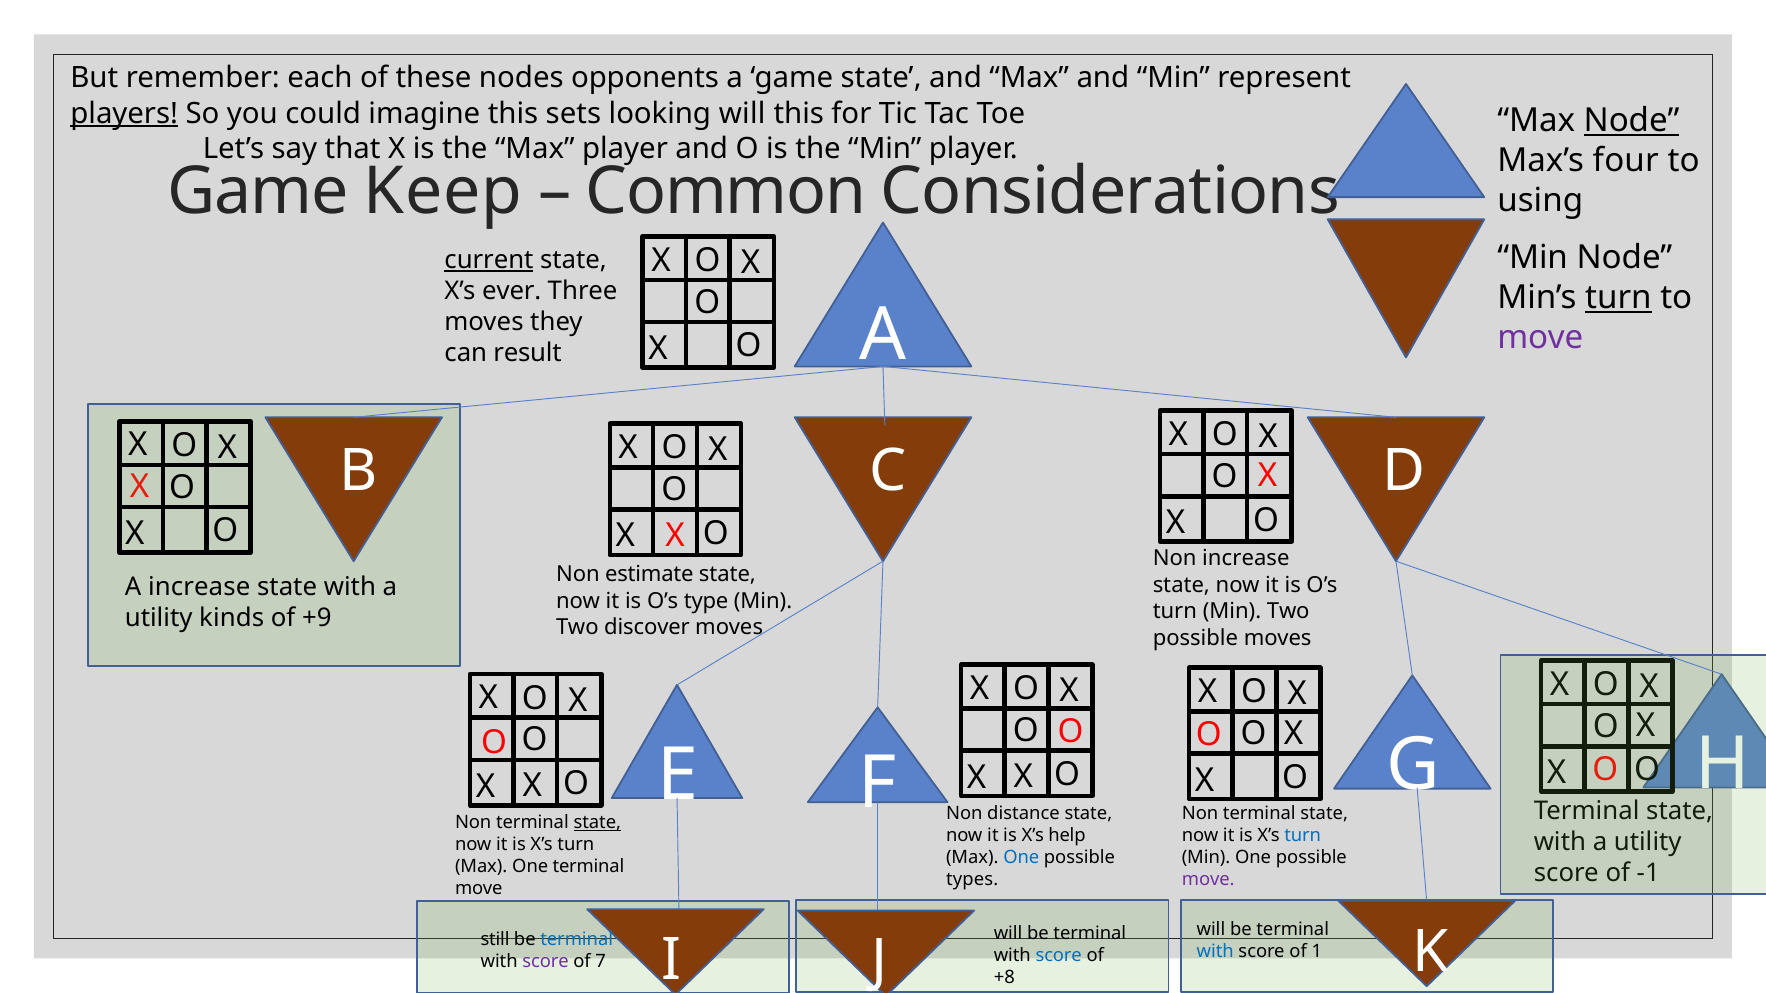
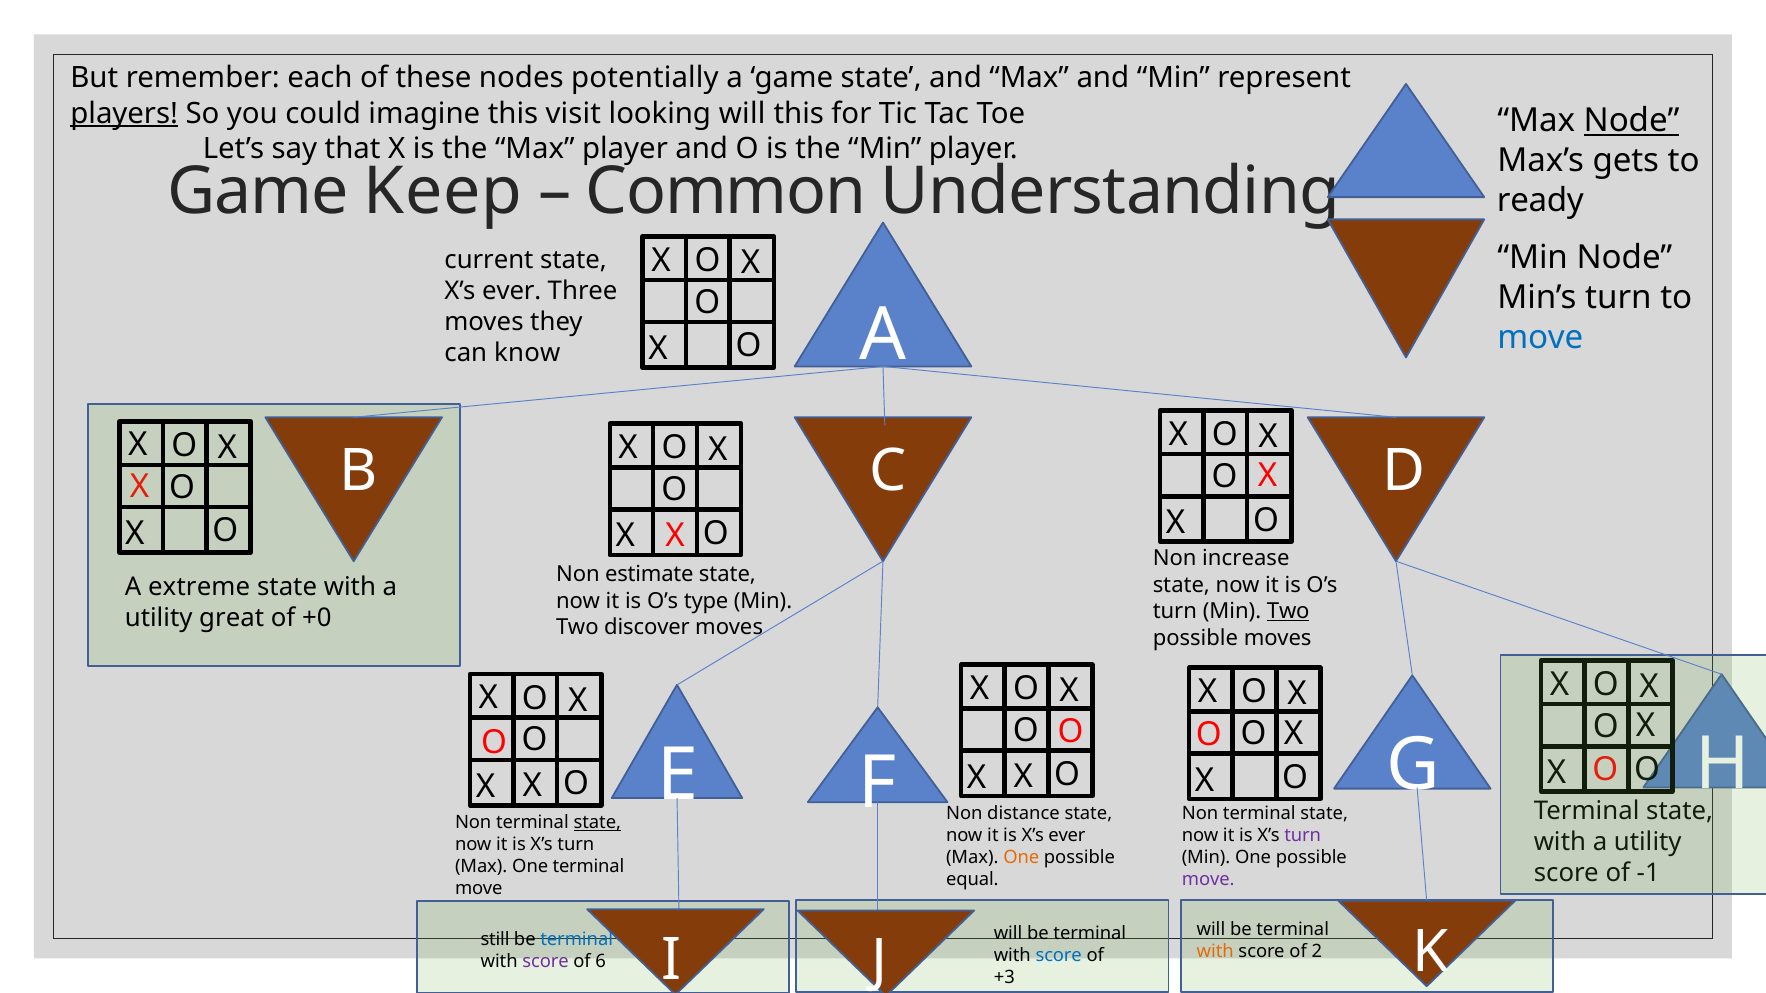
opponents: opponents -> potentially (645, 78)
sets: sets -> visit (573, 113)
four: four -> gets (1626, 160)
Considerations: Considerations -> Understanding (1110, 192)
using: using -> ready (1540, 200)
current underline: present -> none (489, 260)
turn underline: present -> none (1618, 298)
move colour: purple -> blue (1540, 337)
result: result -> know (527, 353)
A increase: increase -> extreme (199, 587)
Two underline: none -> present (1288, 612)
kinds: kinds -> great (232, 618)
+9: +9 -> +0 (317, 618)
is X’s help: help -> ever (1067, 835)
turn colour: blue -> purple (1303, 836)
One colour: blue -> orange (1021, 857)
types: types -> equal (972, 880)
with colour: blue -> orange (1215, 952)
1: 1 -> 2 (1317, 952)
7: 7 -> 6 (601, 962)
+8: +8 -> +3 (1004, 978)
